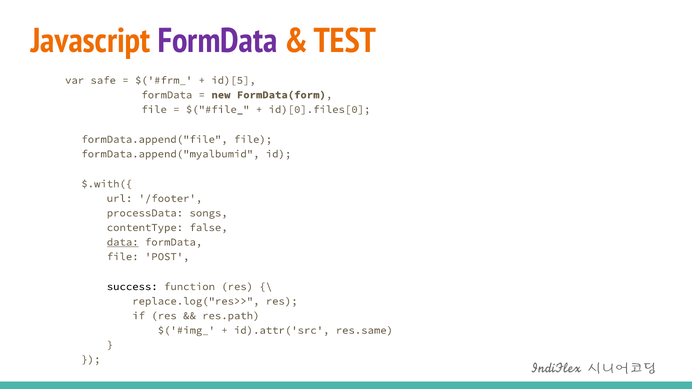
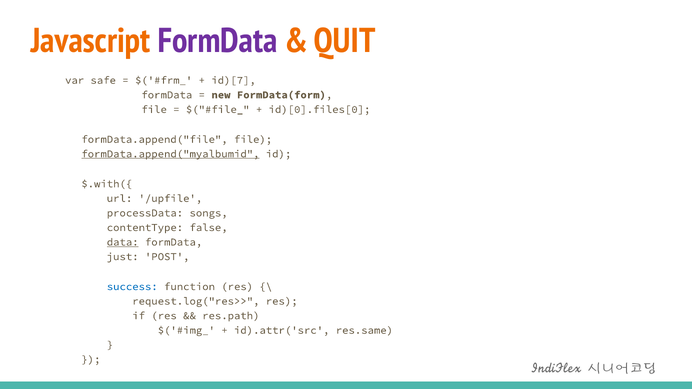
TEST: TEST -> QUIT (345, 41)
id)[5: id)[5 -> id)[7 (234, 80)
formData.append("myalbumid underline: none -> present (170, 154)
/footer: /footer -> /upfile (170, 199)
file: file -> just (123, 257)
success colour: black -> blue (132, 287)
replace.log("res>>: replace.log("res>> -> request.log("res>> (196, 301)
